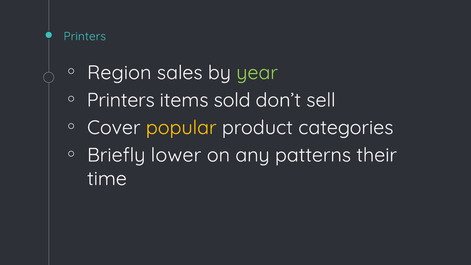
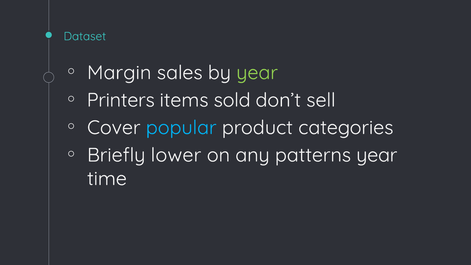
Printers: Printers -> Dataset (85, 36)
Region: Region -> Margin (119, 73)
popular colour: yellow -> light blue (181, 128)
patterns their: their -> year (377, 155)
